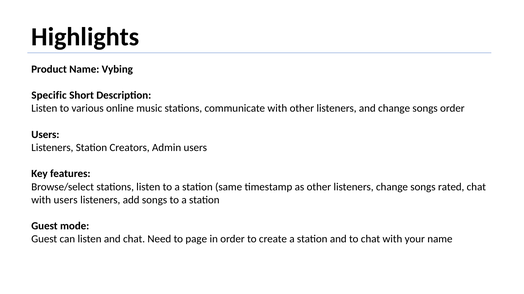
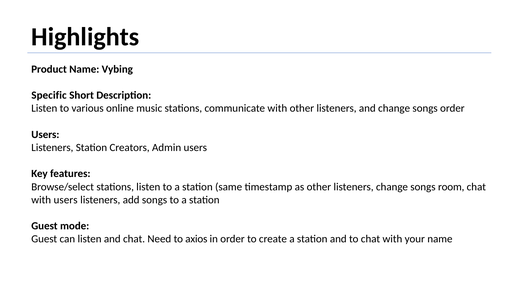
rated: rated -> room (451, 187)
page: page -> axios (196, 240)
